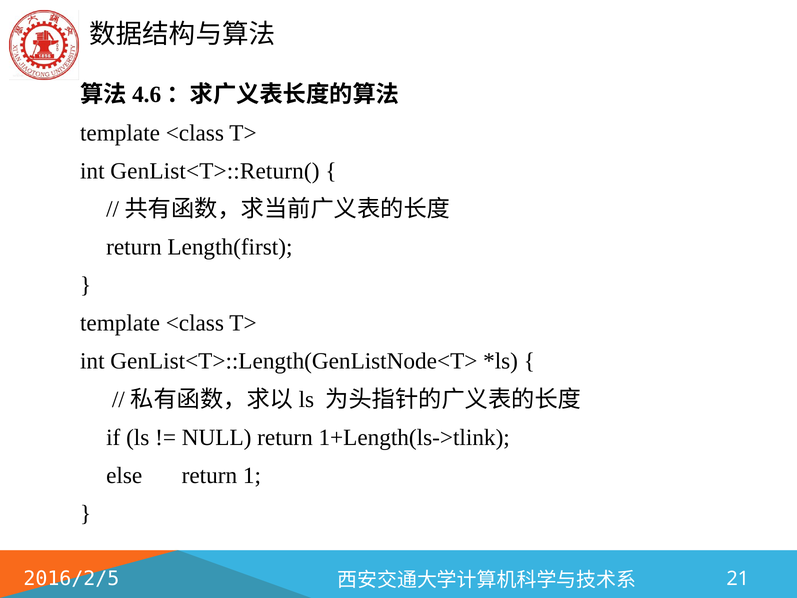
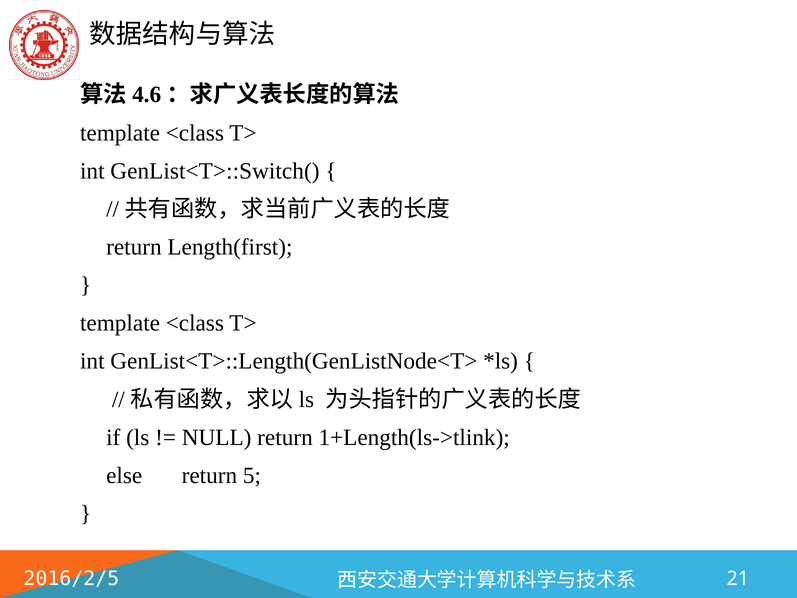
GenList<T>::Return(: GenList<T>::Return( -> GenList<T>::Switch( (215, 171)
1: 1 -> 5 (252, 475)
